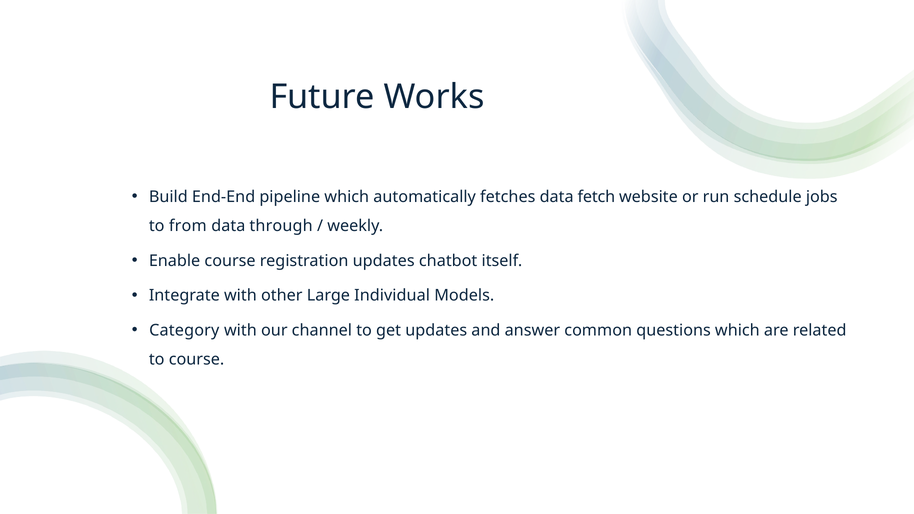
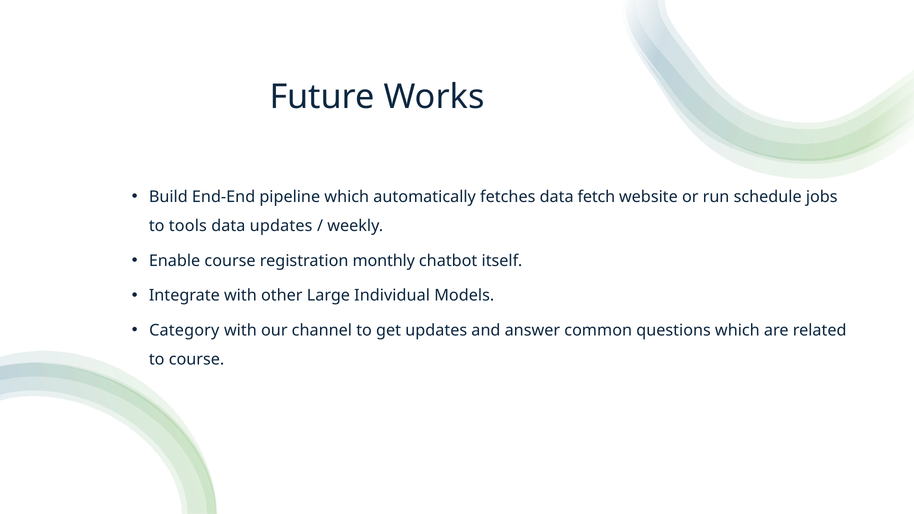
from: from -> tools (188, 226)
data through: through -> updates (281, 226)
registration updates: updates -> monthly (384, 261)
